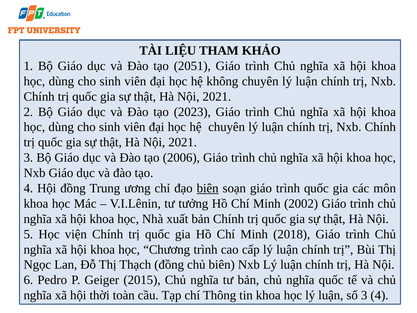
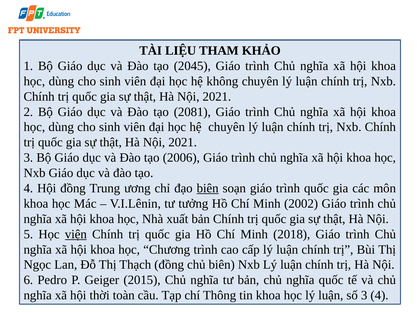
2051: 2051 -> 2045 (192, 66)
2023: 2023 -> 2081 (192, 112)
viện underline: none -> present (76, 234)
